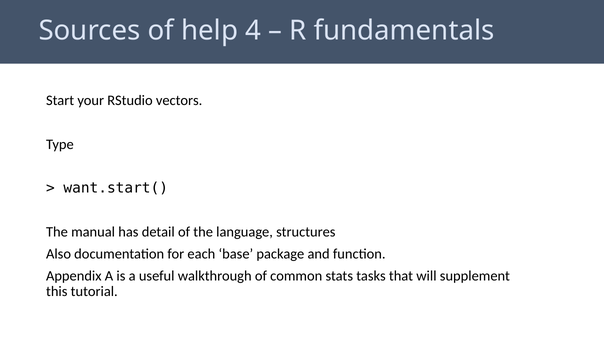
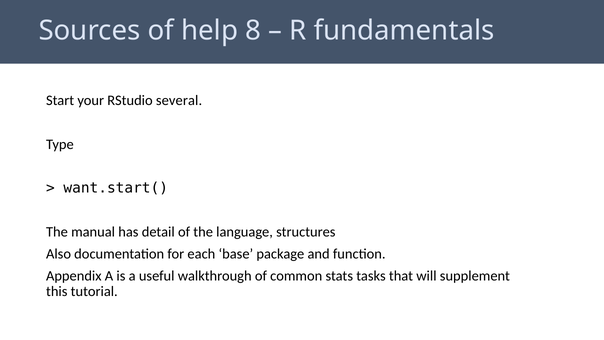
4: 4 -> 8 (253, 30)
vectors: vectors -> several (179, 100)
